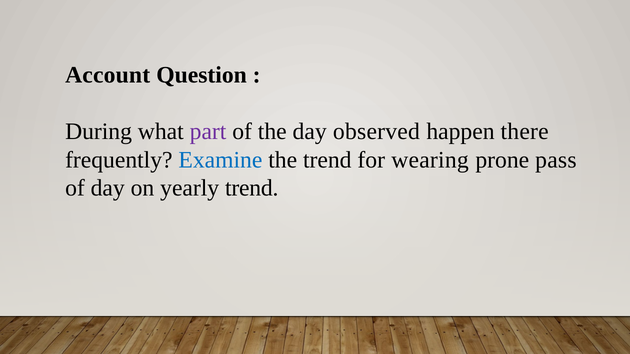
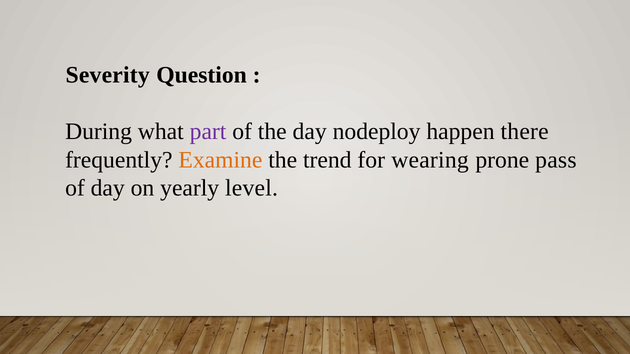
Account: Account -> Severity (108, 75)
observed: observed -> nodeploy (377, 132)
Examine colour: blue -> orange (220, 160)
yearly trend: trend -> level (252, 188)
